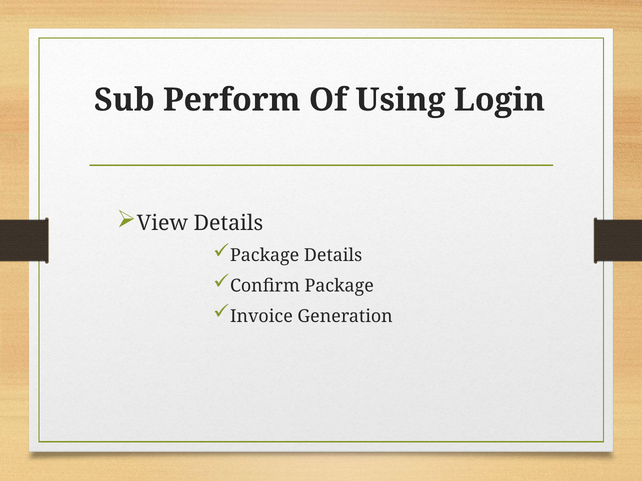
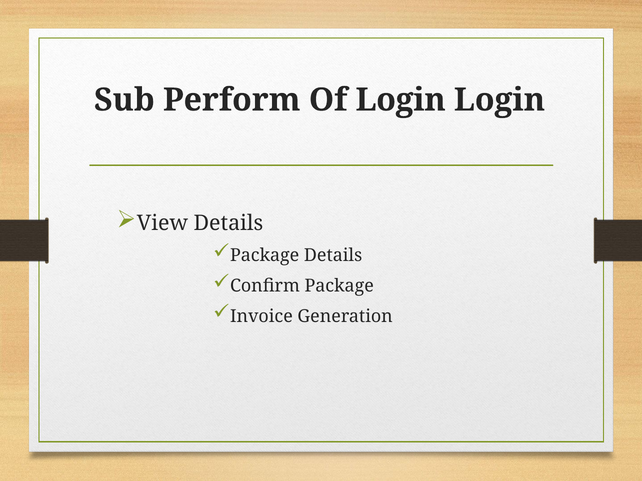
Of Using: Using -> Login (401, 100)
